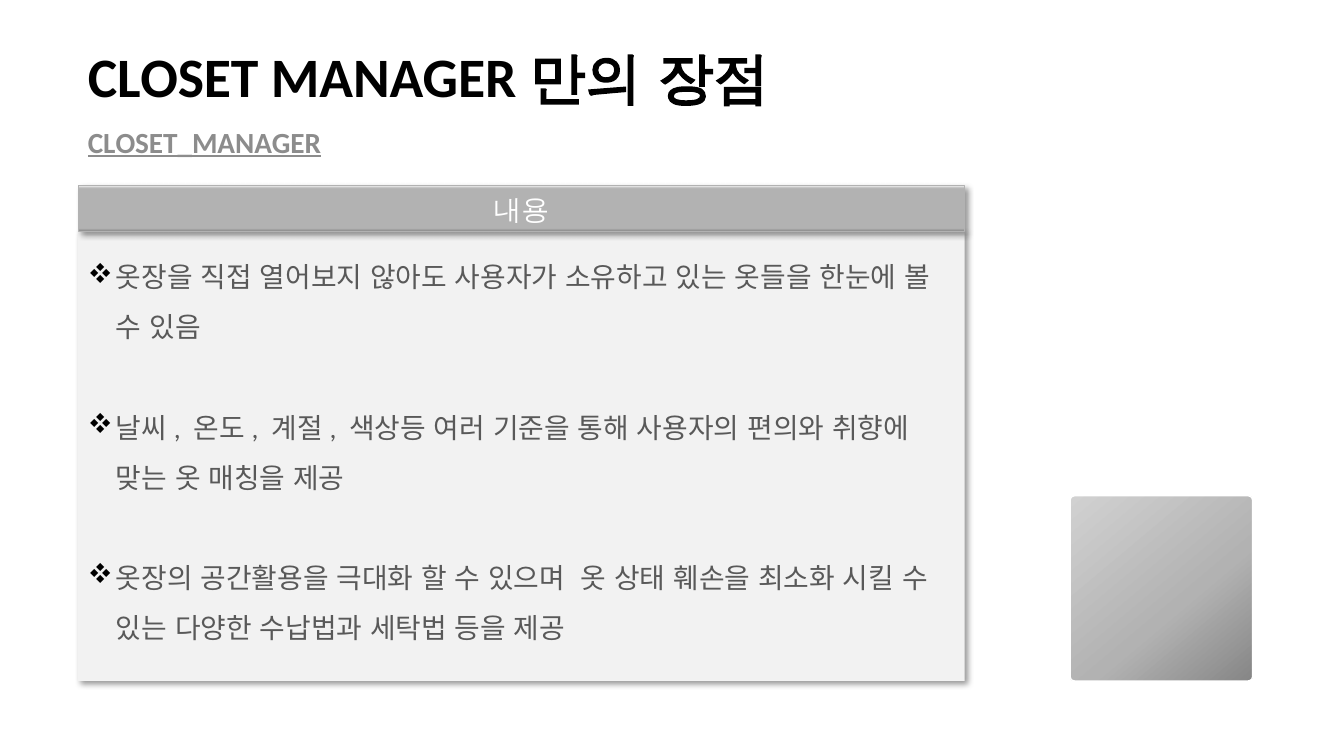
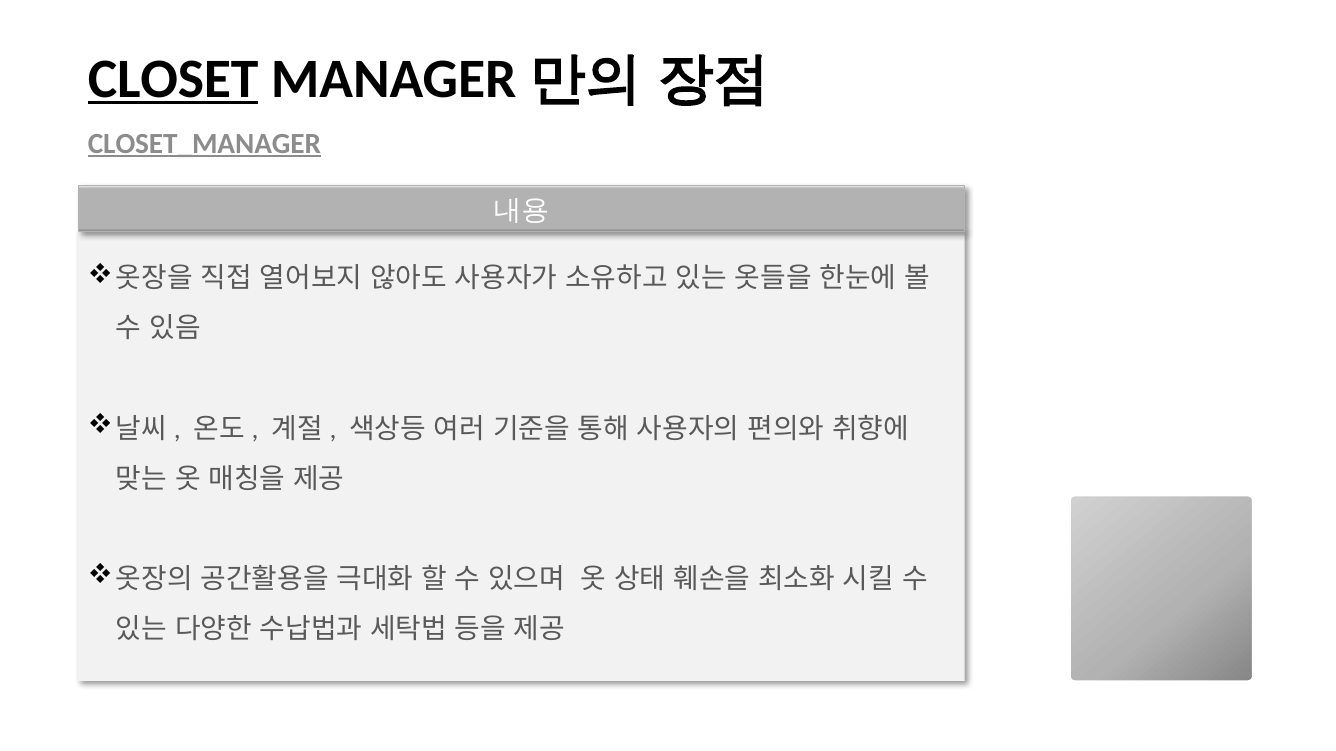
CLOSET underline: none -> present (173, 79)
